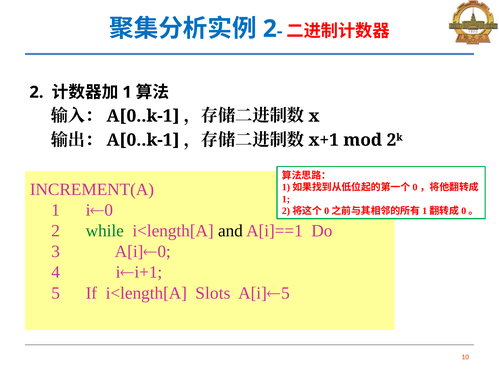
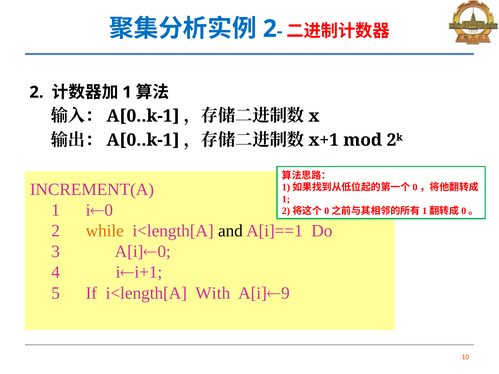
while colour: green -> orange (105, 231)
Slots: Slots -> With (213, 293)
5: 5 -> 9 (285, 293)
